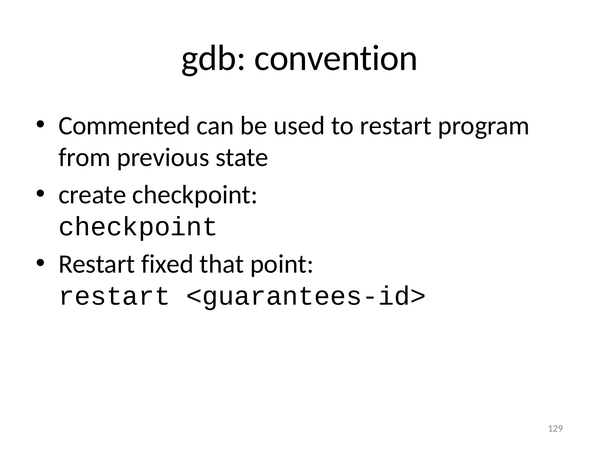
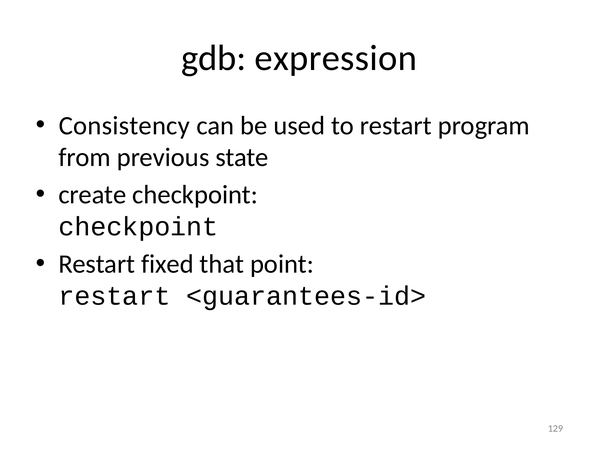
convention: convention -> expression (336, 58)
Commented: Commented -> Consistency (124, 126)
